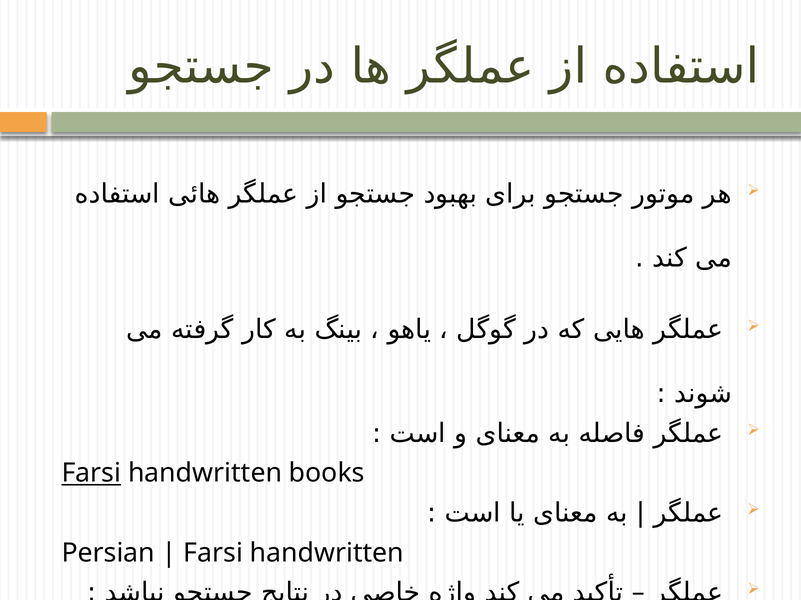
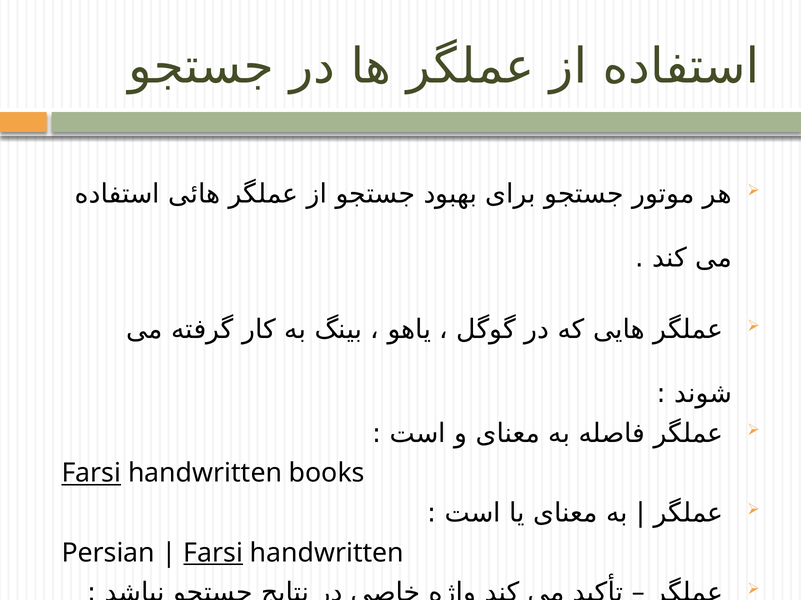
Farsi underline: none -> present (213, 553)
